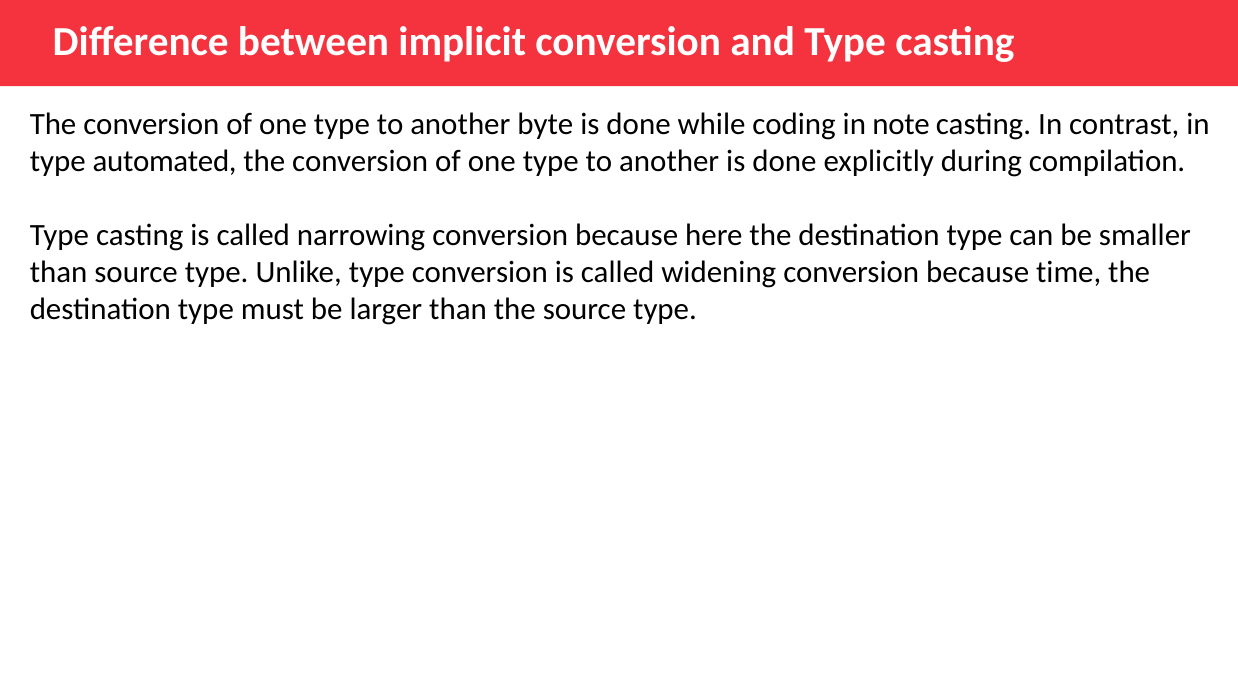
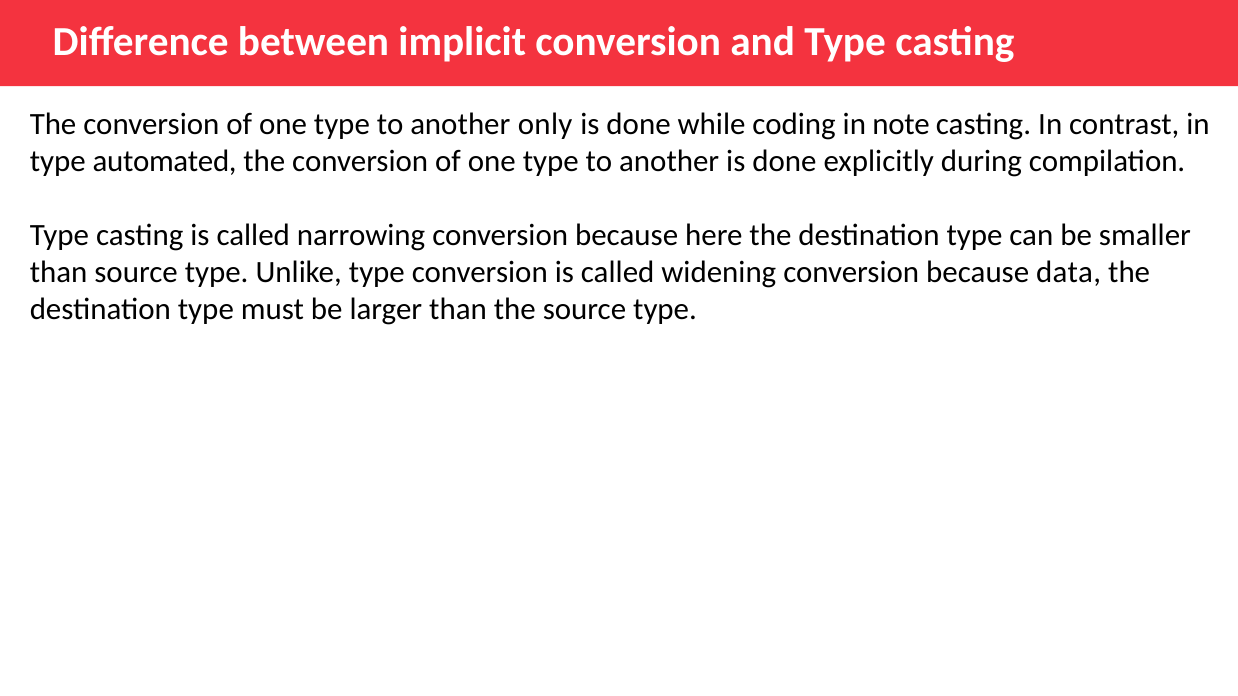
byte: byte -> only (545, 124)
time: time -> data (1069, 273)
